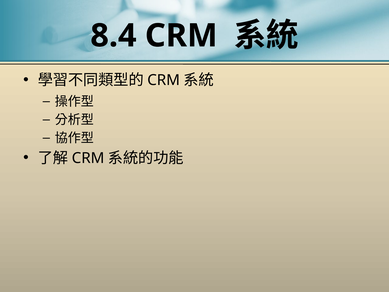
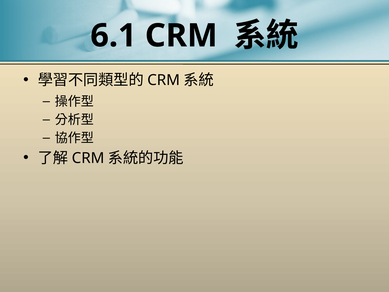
8.4: 8.4 -> 6.1 (113, 36)
